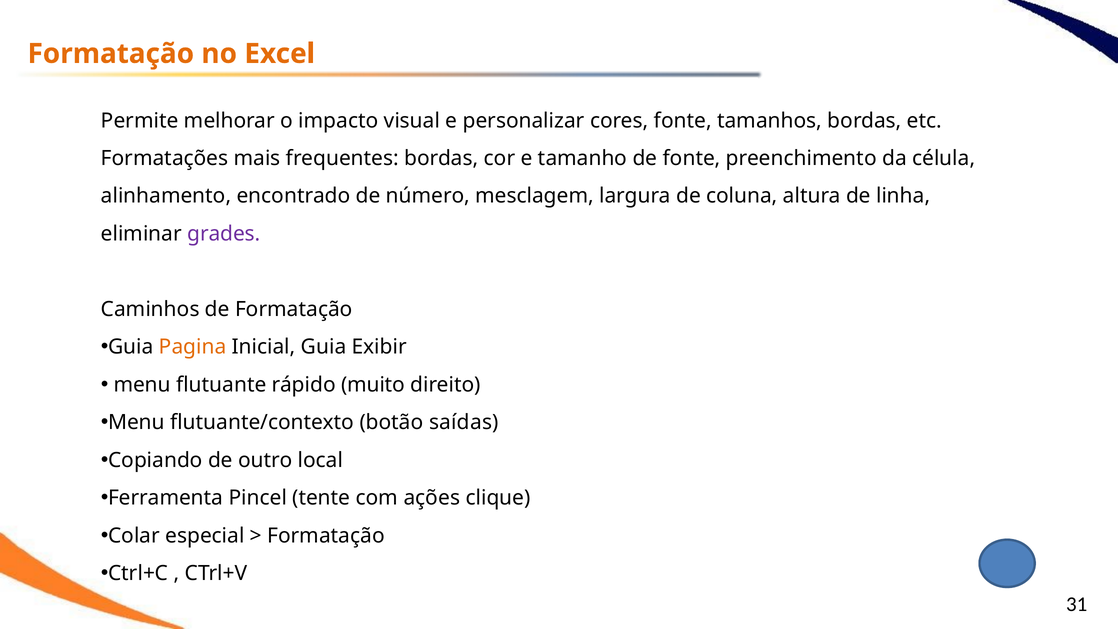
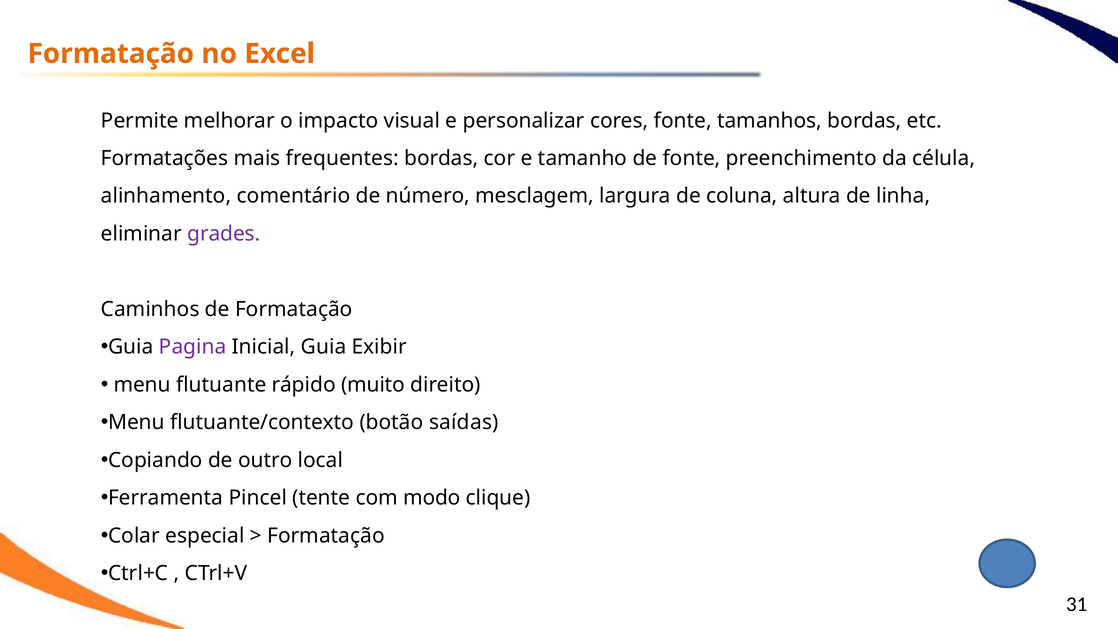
encontrado: encontrado -> comentário (294, 196)
Pagina colour: orange -> purple (193, 347)
ações: ações -> modo (432, 498)
